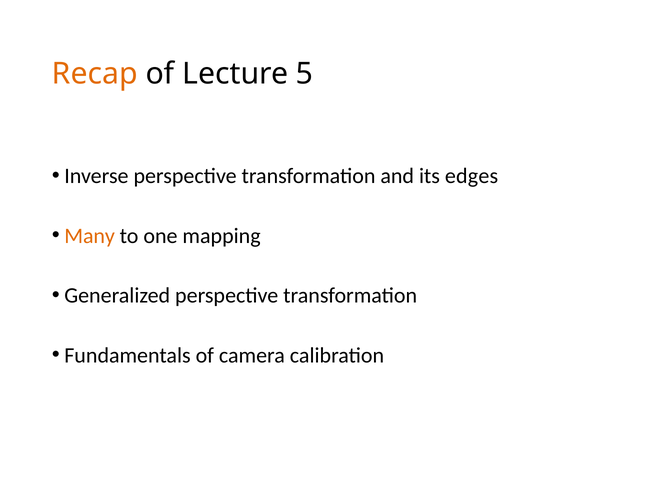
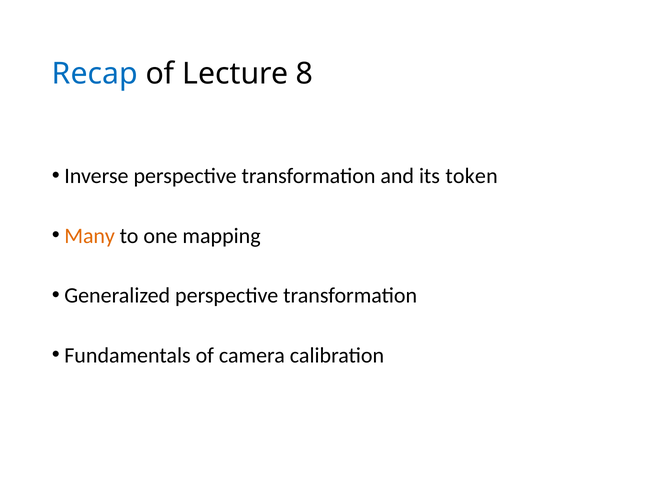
Recap colour: orange -> blue (95, 74)
5: 5 -> 8 (305, 74)
edges: edges -> token (472, 176)
